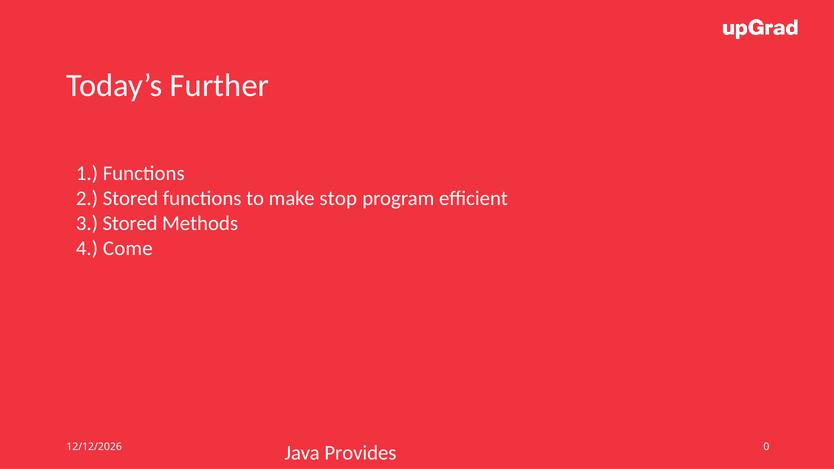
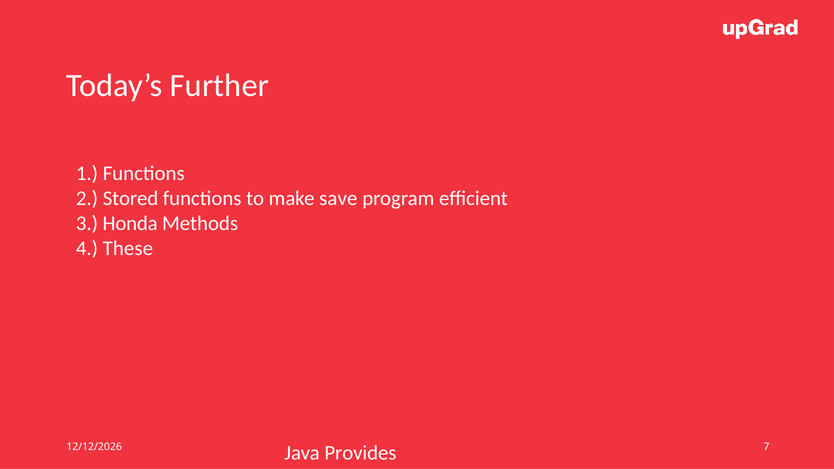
stop: stop -> save (338, 199)
3 Stored: Stored -> Honda (130, 224)
Come: Come -> These (128, 249)
0: 0 -> 7 (766, 447)
